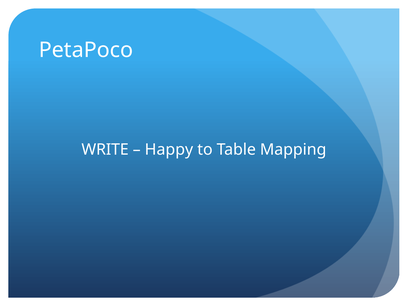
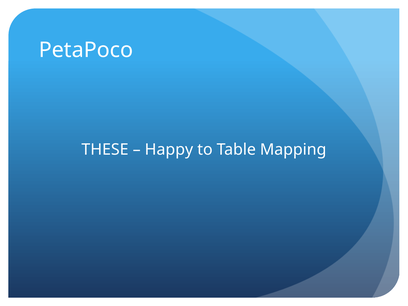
WRITE: WRITE -> THESE (105, 150)
